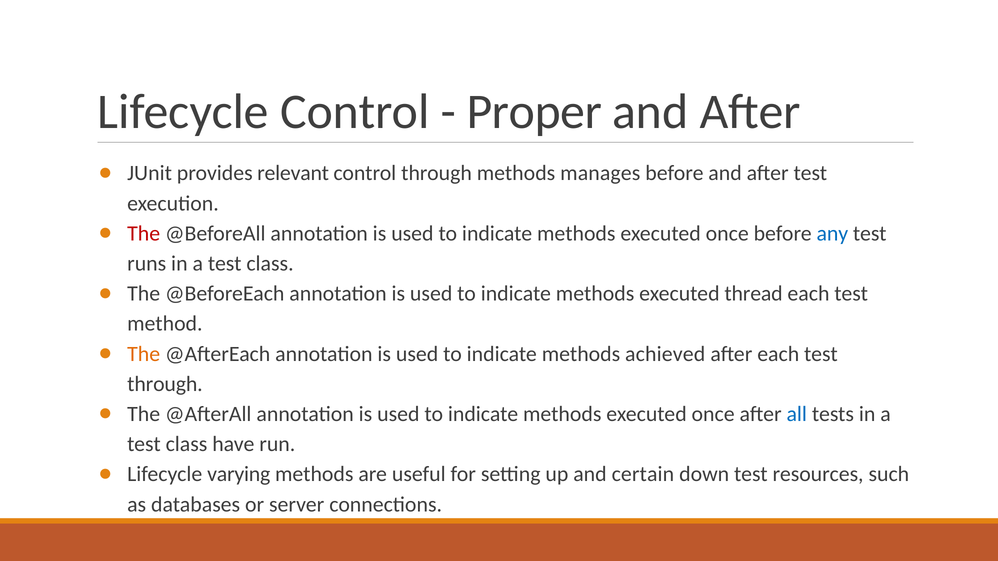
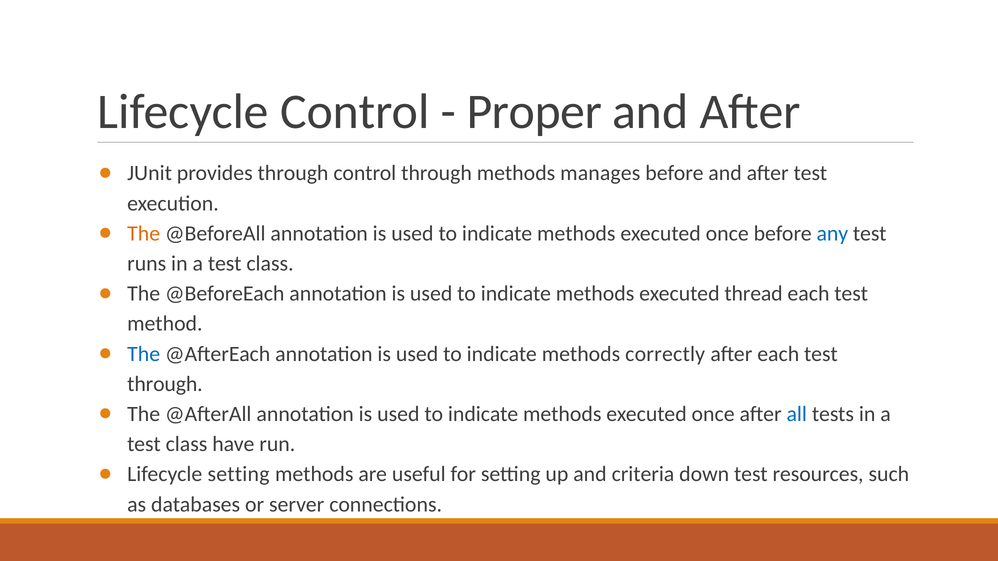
provides relevant: relevant -> through (293, 173)
The colour: red -> orange (144, 234)
The colour: orange -> blue (144, 354)
achieved: achieved -> correctly (665, 354)
Lifecycle varying: varying -> setting (239, 475)
certain: certain -> criteria (643, 475)
